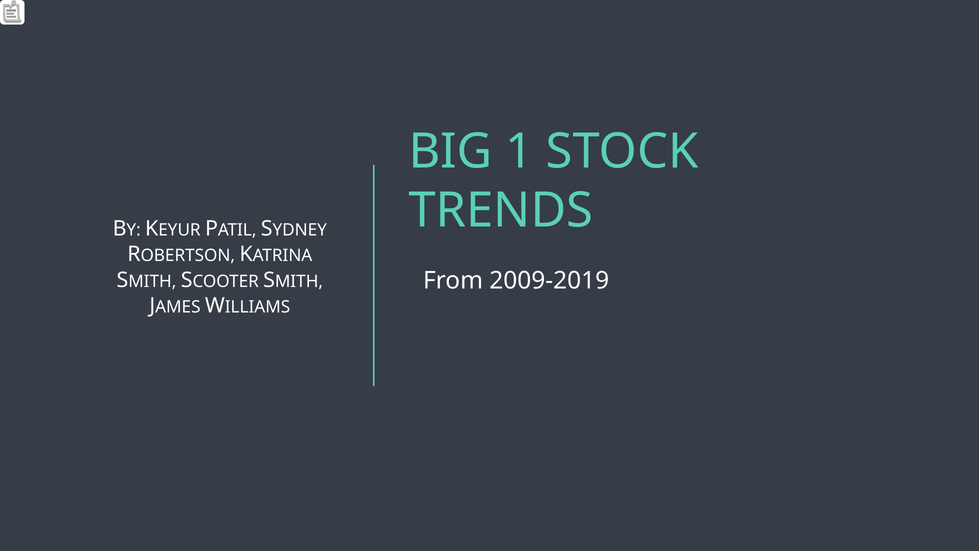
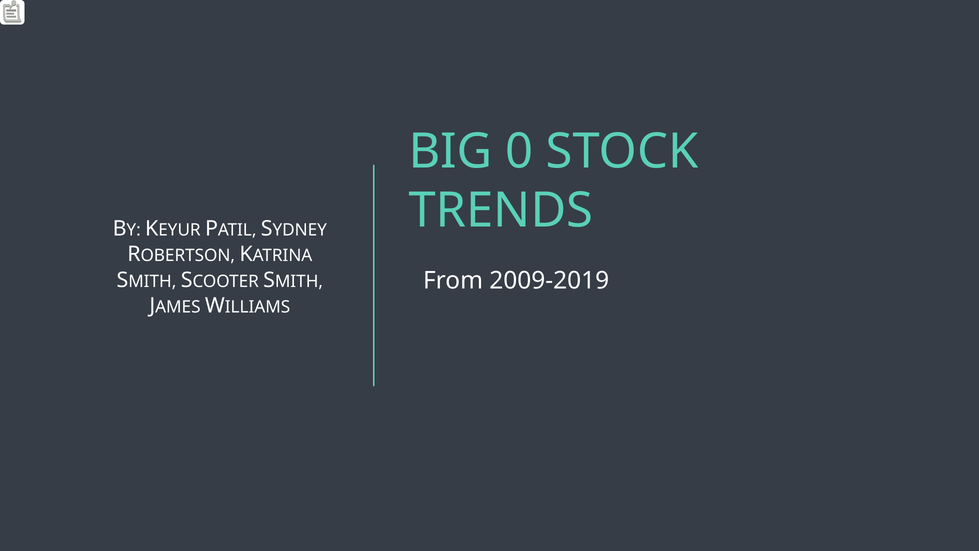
1: 1 -> 0 (519, 151)
